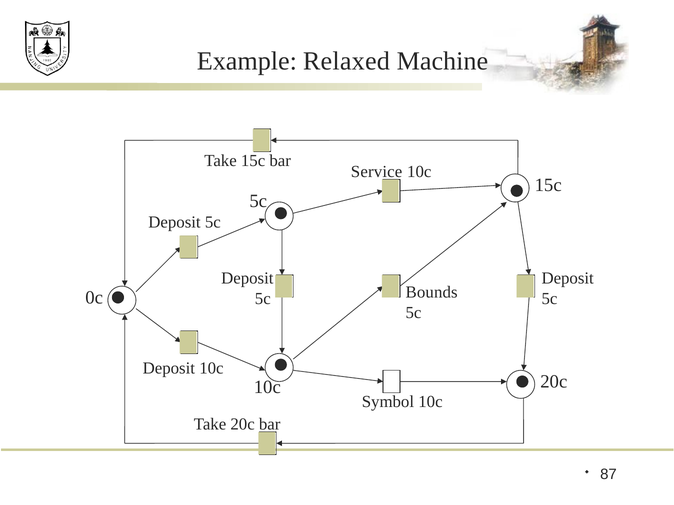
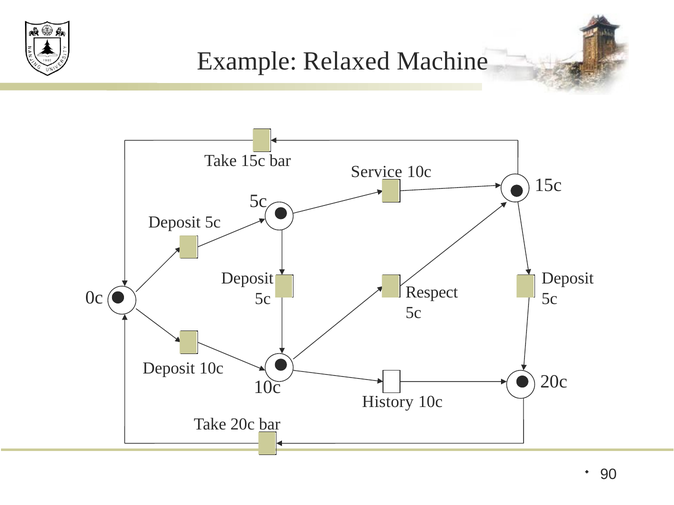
Bounds: Bounds -> Respect (432, 293)
Symbol: Symbol -> History (388, 402)
87: 87 -> 90 (608, 475)
